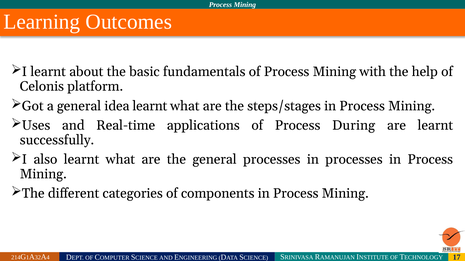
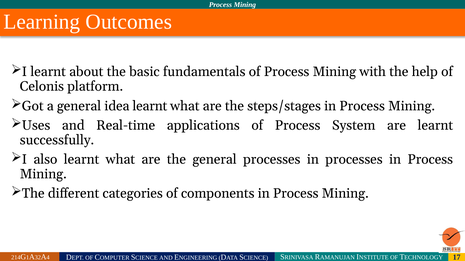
During: During -> System (354, 126)
